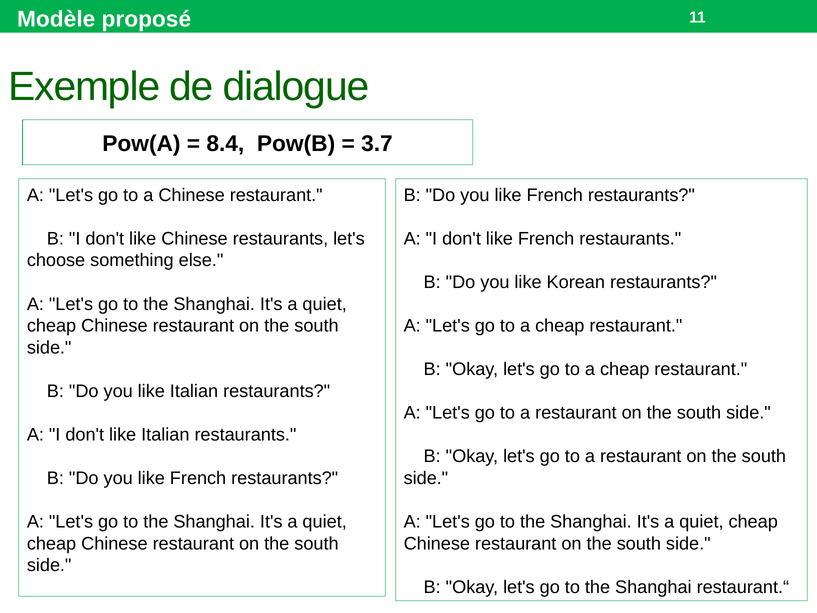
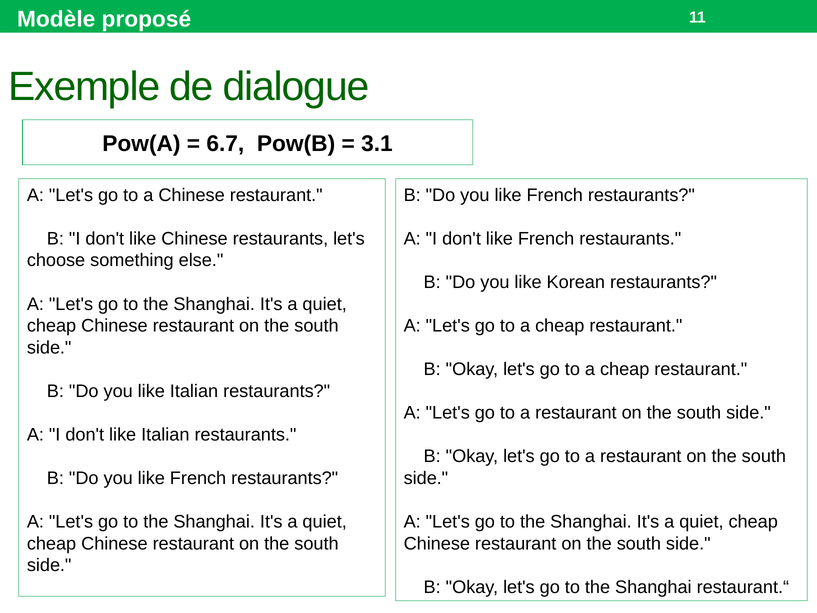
8.4: 8.4 -> 6.7 (225, 144)
3.7: 3.7 -> 3.1 (377, 144)
